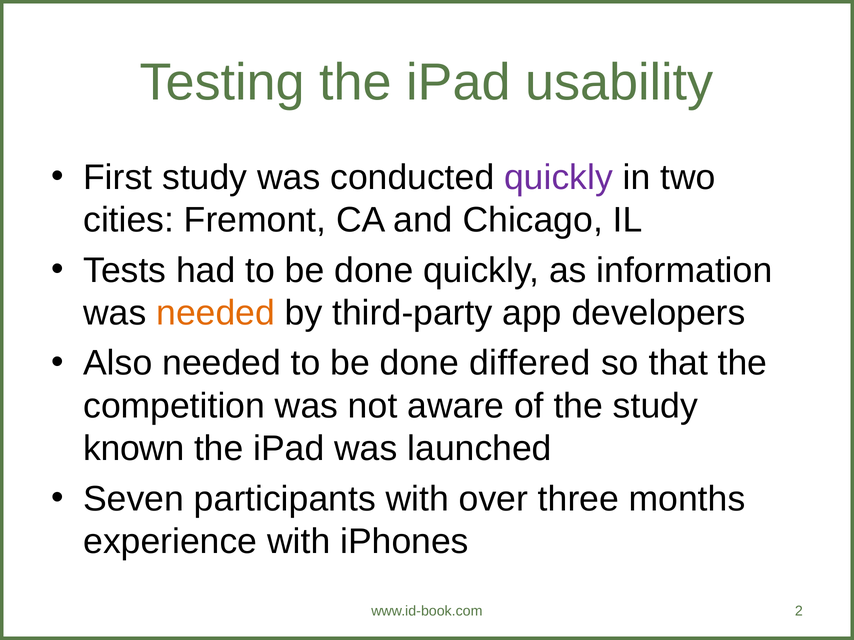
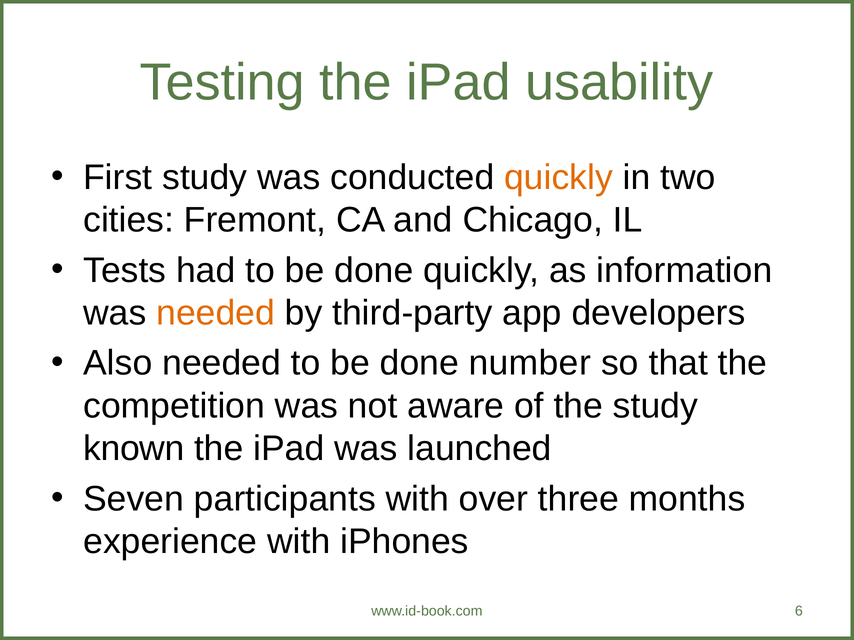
quickly colour: purple -> orange (559, 178)
differed: differed -> number (530, 364)
2: 2 -> 6 (799, 612)
